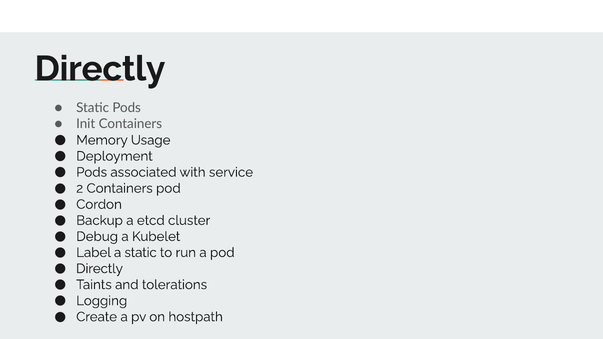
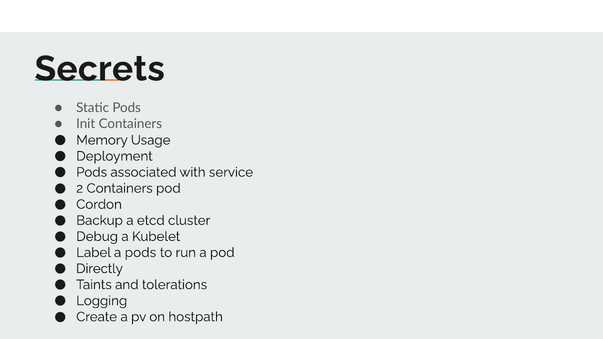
Directly: Directly -> Secrets (100, 69)
a static: static -> pods (140, 253)
